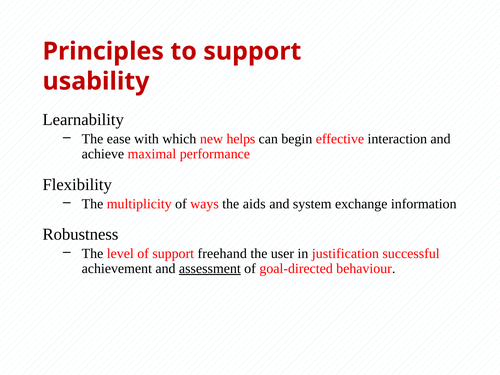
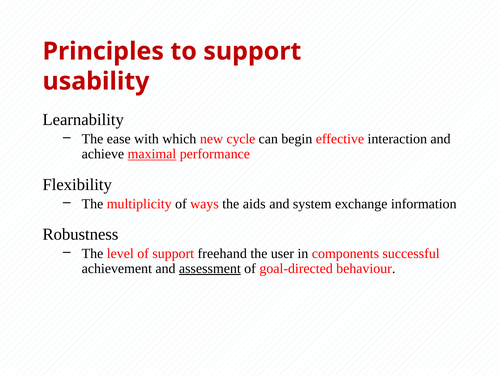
helps: helps -> cycle (241, 139)
maximal underline: none -> present (152, 154)
justification: justification -> components (345, 254)
